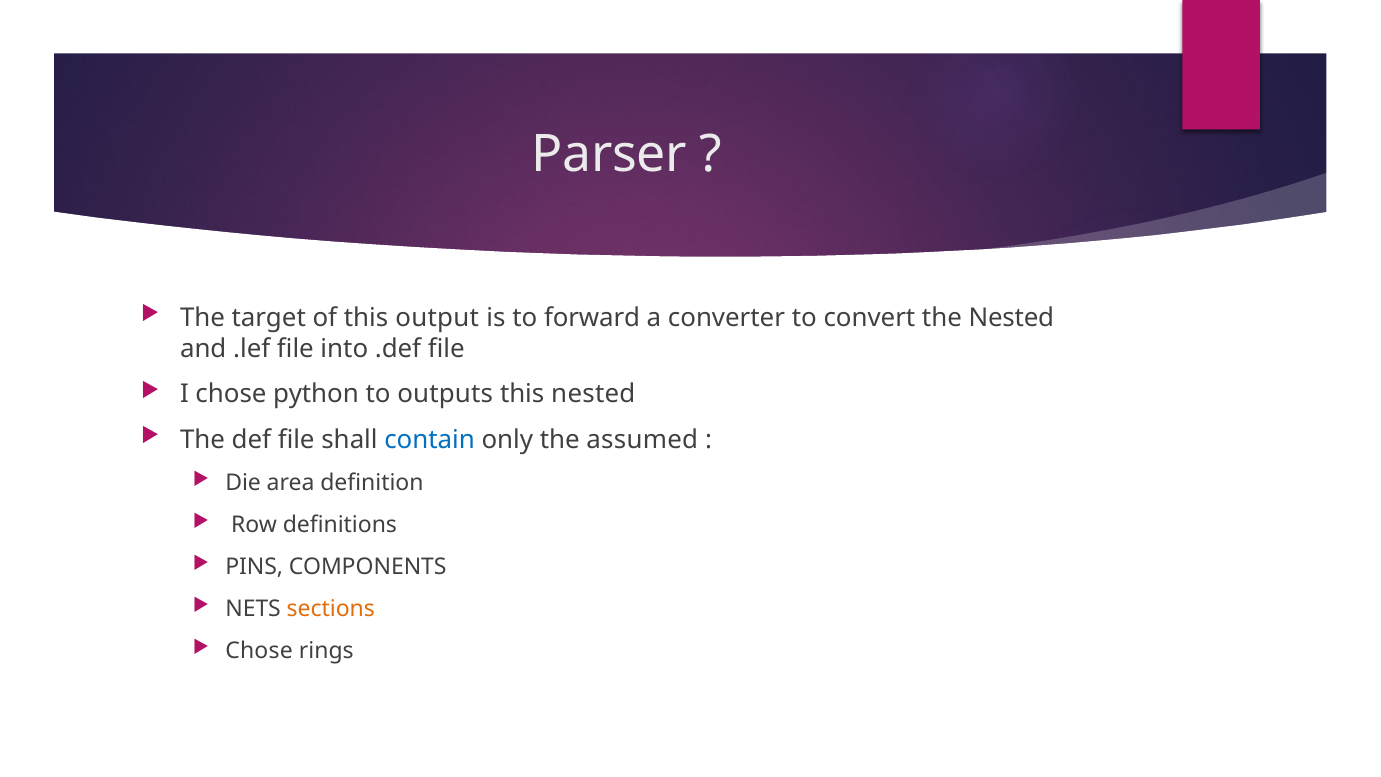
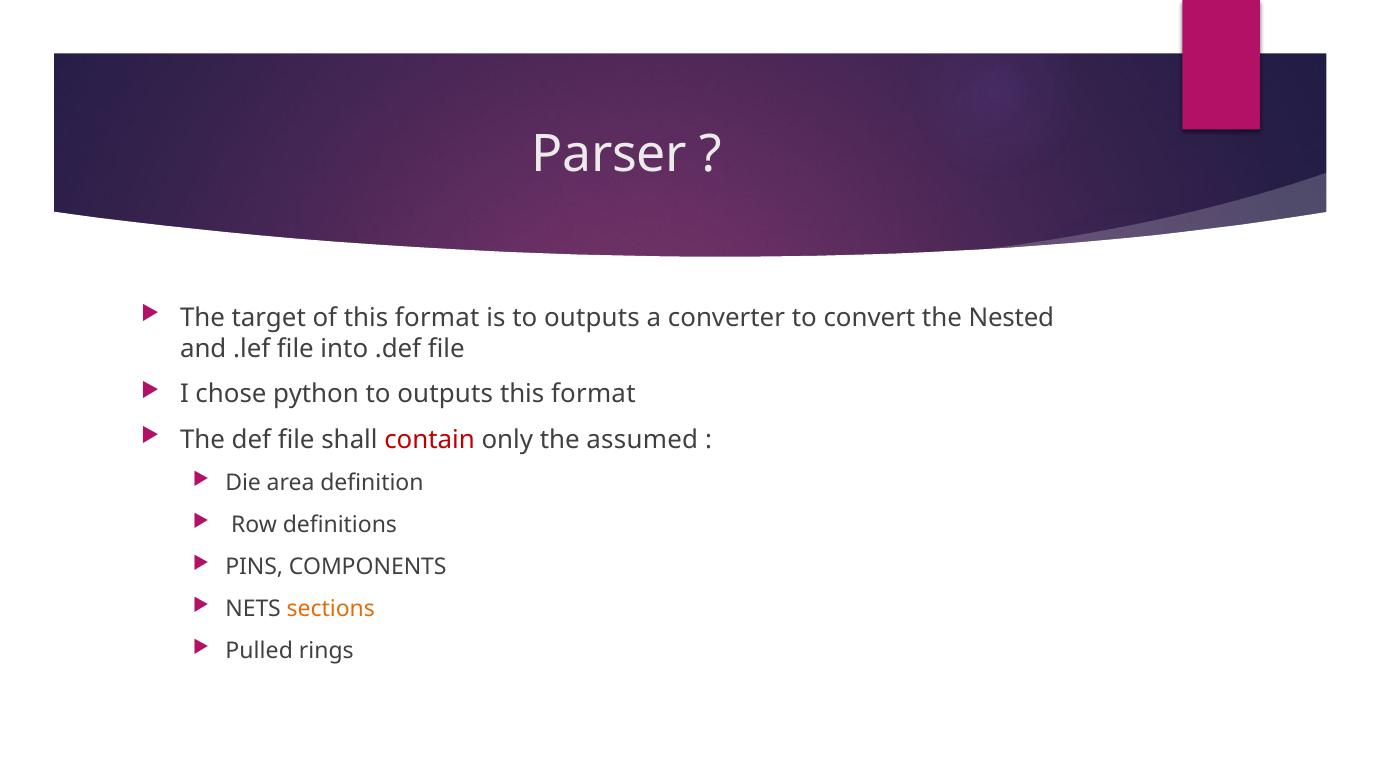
of this output: output -> format (437, 317)
is to forward: forward -> outputs (592, 317)
nested: nested -> format (593, 394)
contain colour: blue -> red (430, 439)
Chose: Chose -> Pulled (259, 651)
